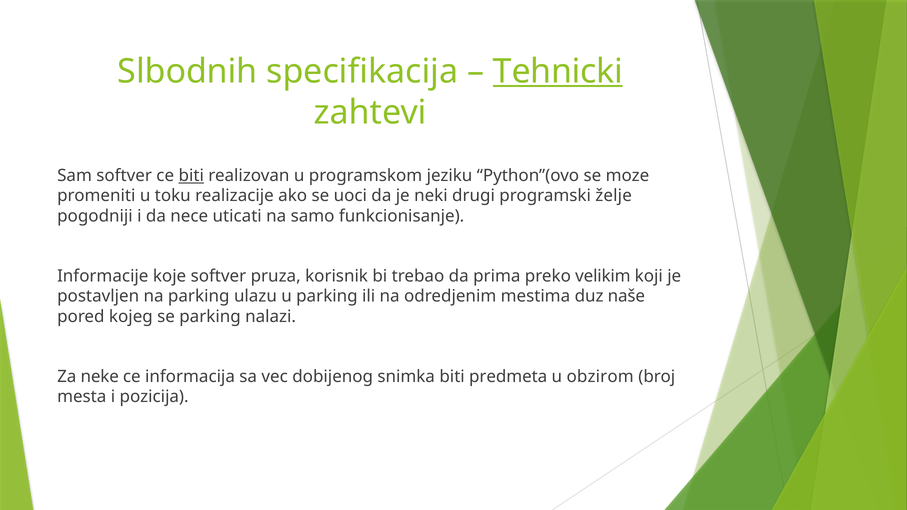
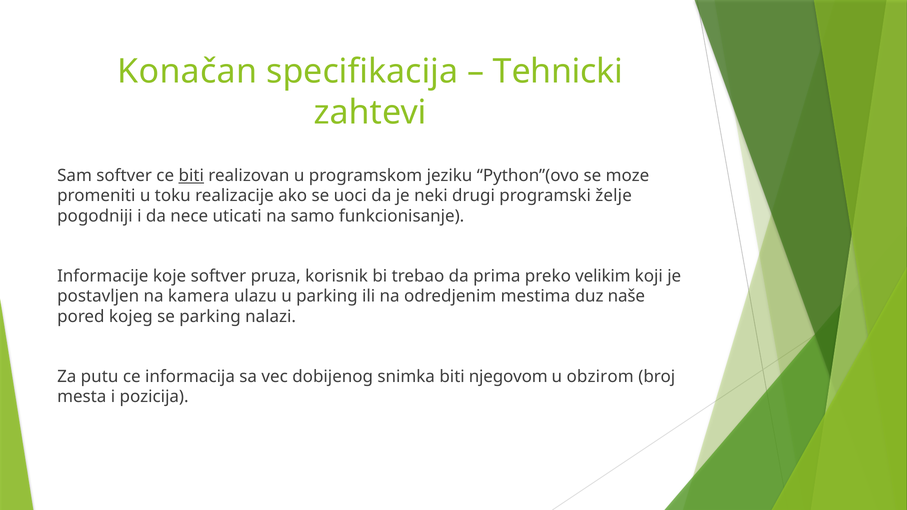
Slbodnih: Slbodnih -> Konačan (187, 72)
Tehnicki underline: present -> none (558, 72)
na parking: parking -> kamera (199, 296)
neke: neke -> putu (100, 377)
predmeta: predmeta -> njegovom (508, 377)
